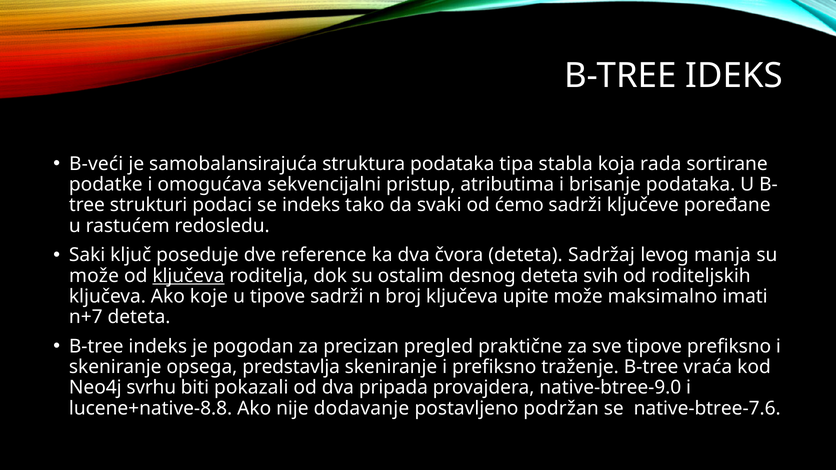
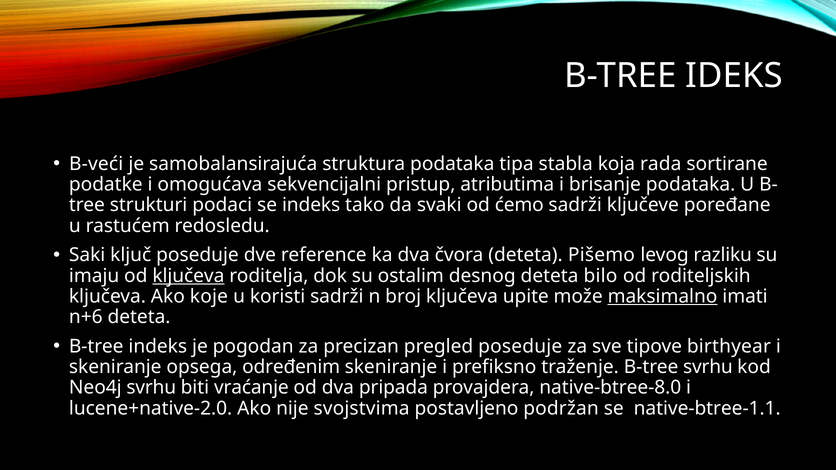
Sadržaj: Sadržaj -> Pišemo (601, 255)
manja: manja -> razliku (723, 255)
može: može -> imaju (94, 276)
svih: svih -> bilo (601, 276)
u tipove: tipove -> koristi (278, 297)
maksimalno underline: none -> present (663, 297)
n+7: n+7 -> n+6 (86, 317)
pregled praktične: praktične -> poseduje (520, 347)
tipove prefiksno: prefiksno -> birthyear (729, 347)
predstavlja: predstavlja -> određenim (291, 367)
B-tree vraća: vraća -> svrhu (708, 367)
pokazali: pokazali -> vraćanje (251, 388)
native-btree-9.0: native-btree-9.0 -> native-btree-8.0 (610, 388)
lucene+native-8.8: lucene+native-8.8 -> lucene+native-2.0 (151, 409)
dodavanje: dodavanje -> svojstvima (362, 409)
native-btree-7.6: native-btree-7.6 -> native-btree-1.1 (707, 409)
